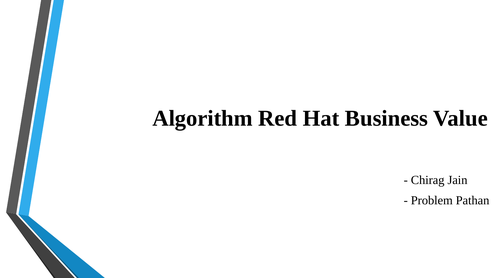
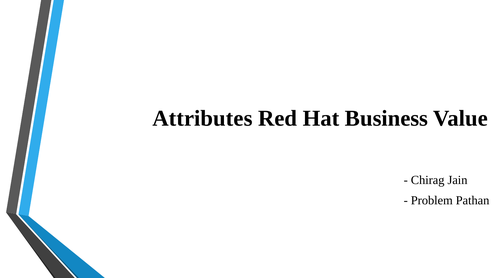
Algorithm: Algorithm -> Attributes (202, 118)
